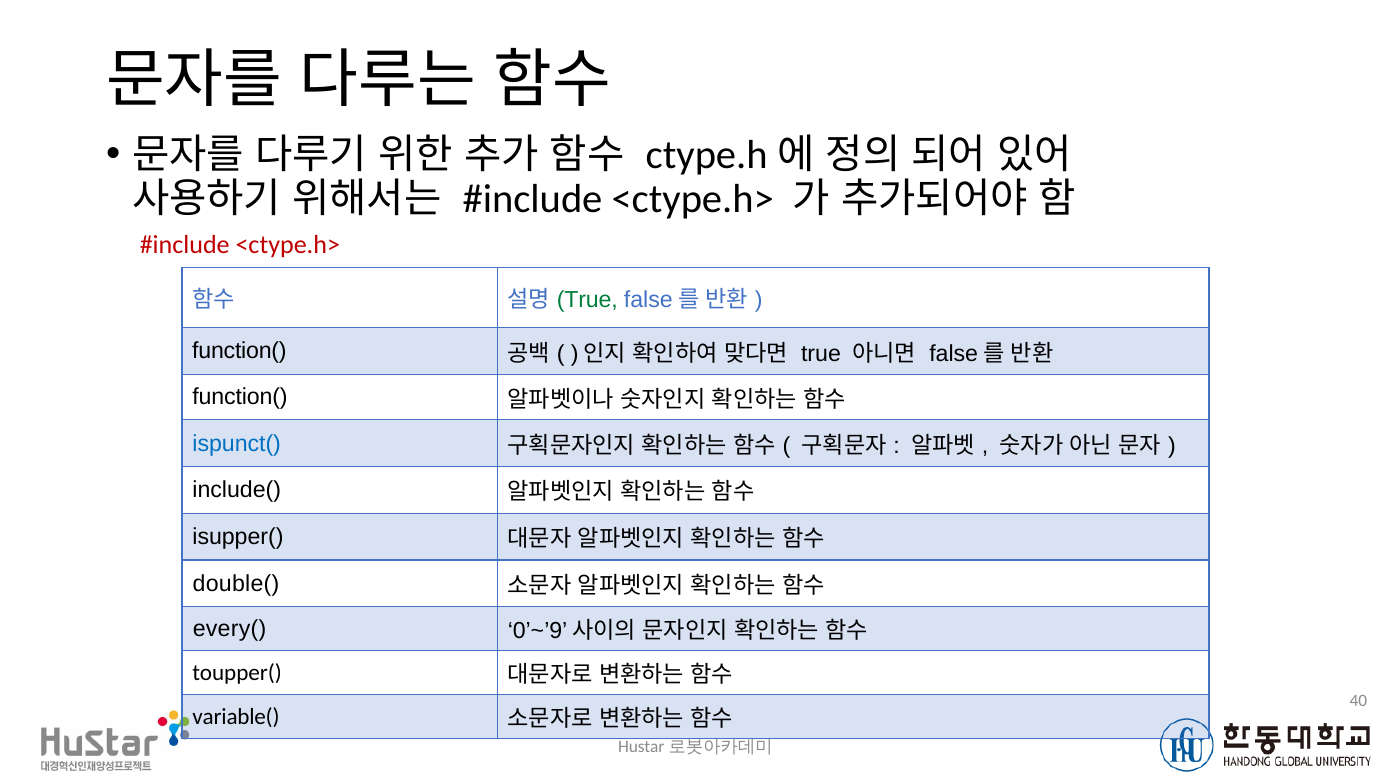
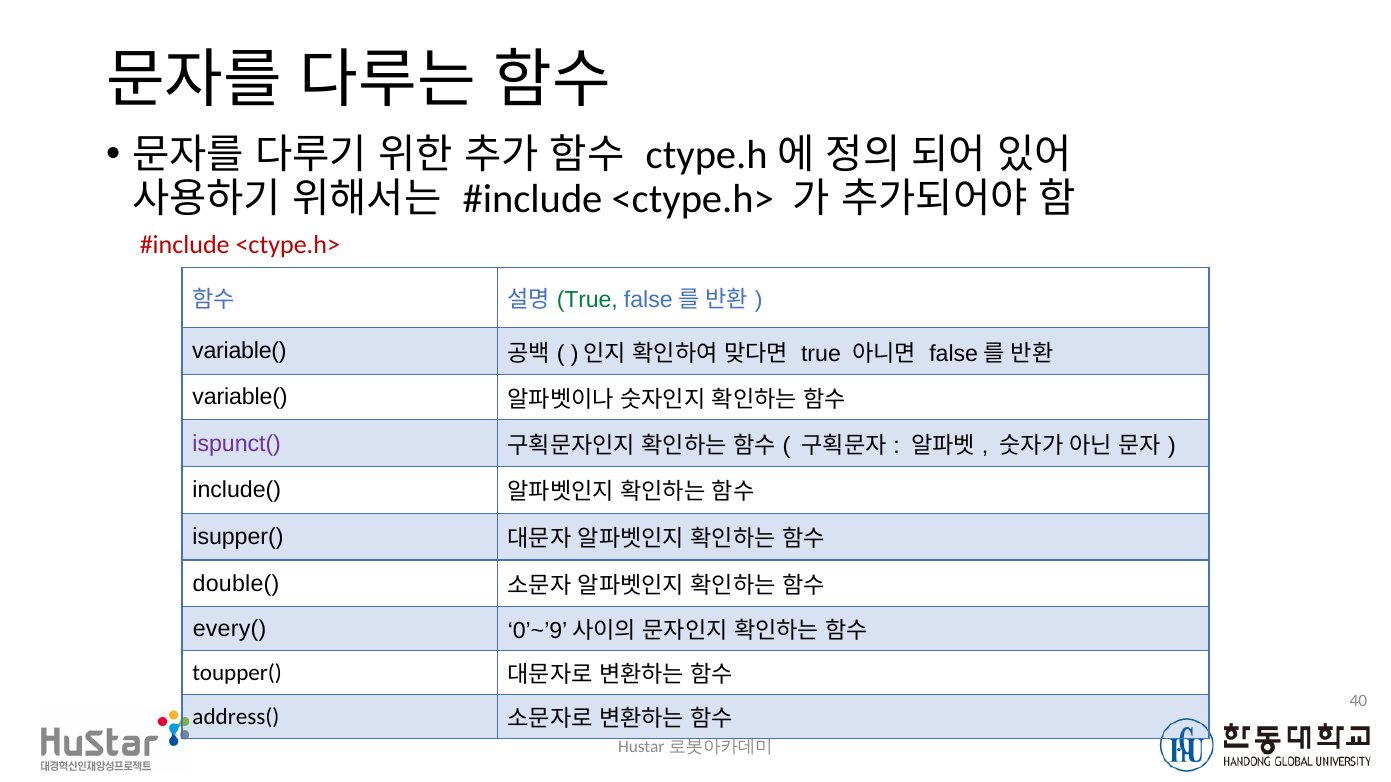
function(: function( -> variable( (239, 351)
function(: function( -> variable( (240, 398)
ispunct( colour: blue -> purple (237, 444)
variable(: variable( -> address( (236, 717)
